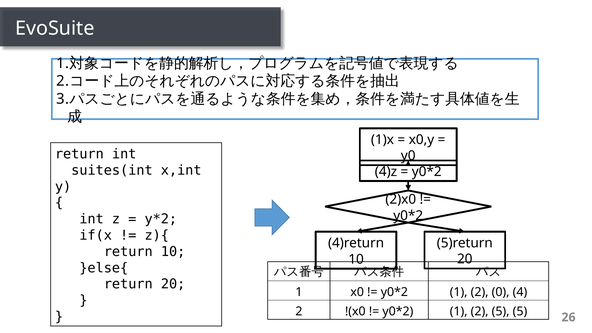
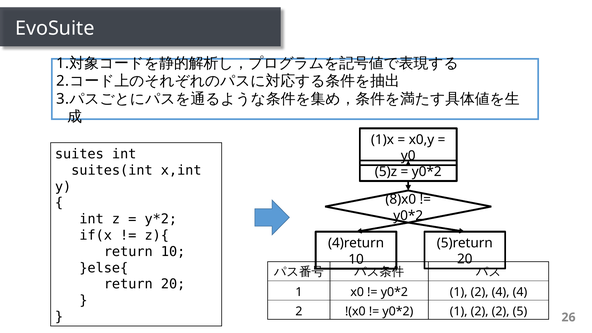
return: return -> suites (79, 154)
4)z: 4)z -> 5)z (386, 172)
2)x0: 2)x0 -> 8)x0 (401, 199)
2 0: 0 -> 4 (501, 292)
2 5: 5 -> 2 (501, 311)
